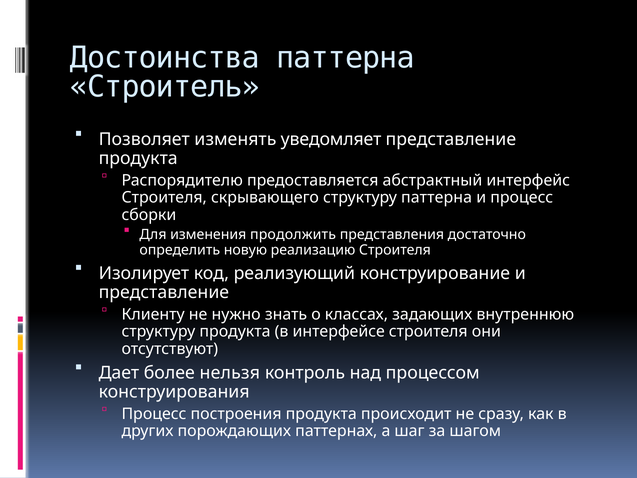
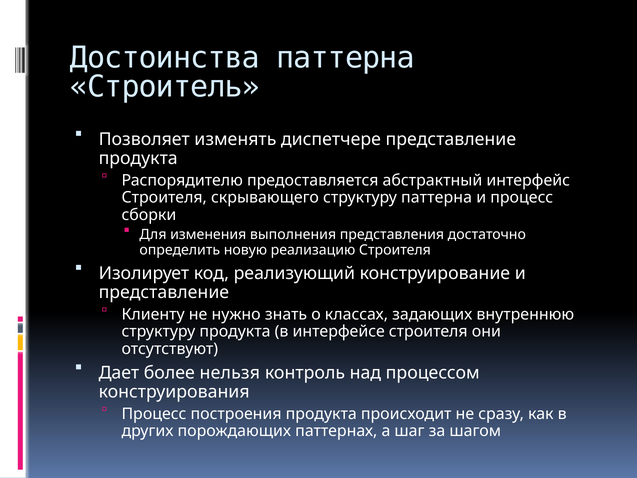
уведомляет: уведомляет -> диспетчере (331, 139)
продолжить: продолжить -> выполнения (293, 235)
